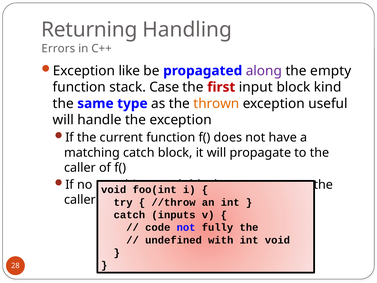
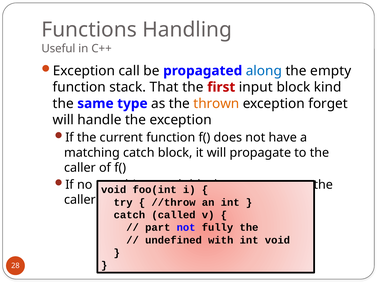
Returning: Returning -> Functions (89, 30)
Errors: Errors -> Useful (58, 49)
like: like -> call (129, 71)
along colour: purple -> blue (264, 71)
Case: Case -> That (164, 87)
useful: useful -> forget (328, 103)
inputs: inputs -> called (173, 215)
code: code -> part (158, 227)
